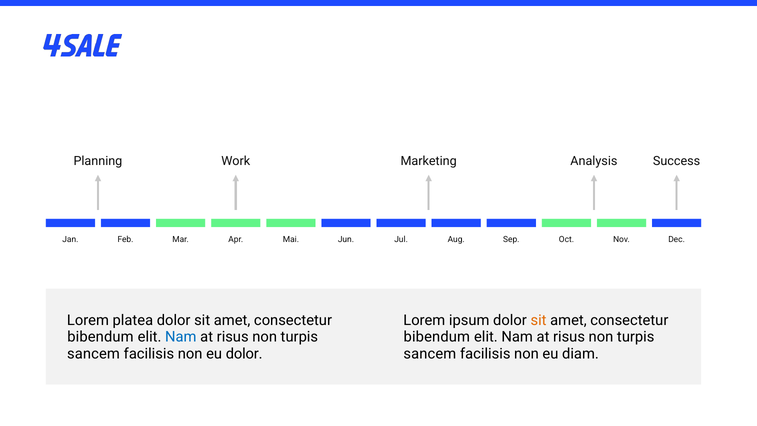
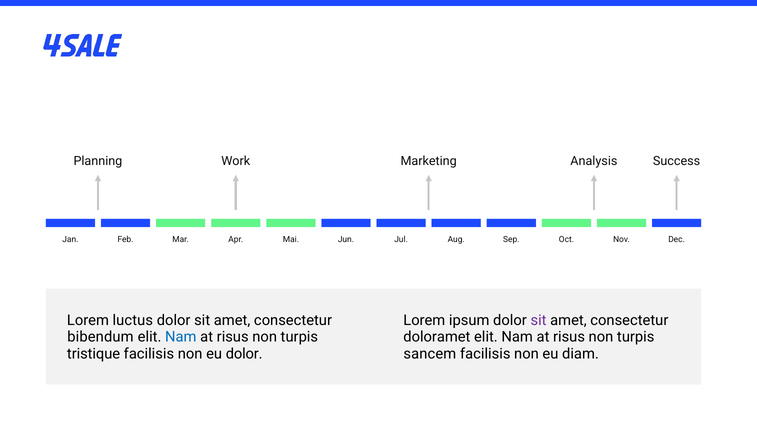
platea: platea -> luctus (133, 320)
sit colour: orange -> purple (539, 320)
bibendum: bibendum -> doloramet (437, 337)
sancem: sancem -> tristique (94, 354)
